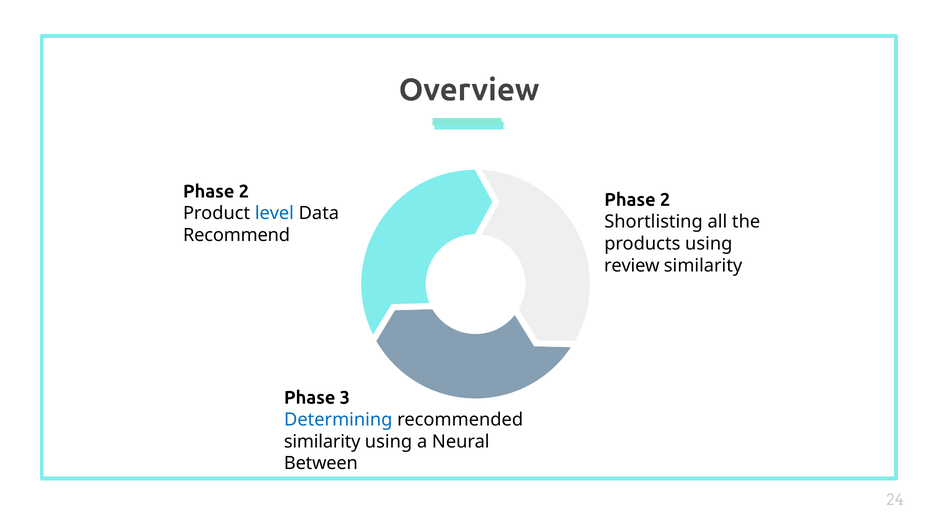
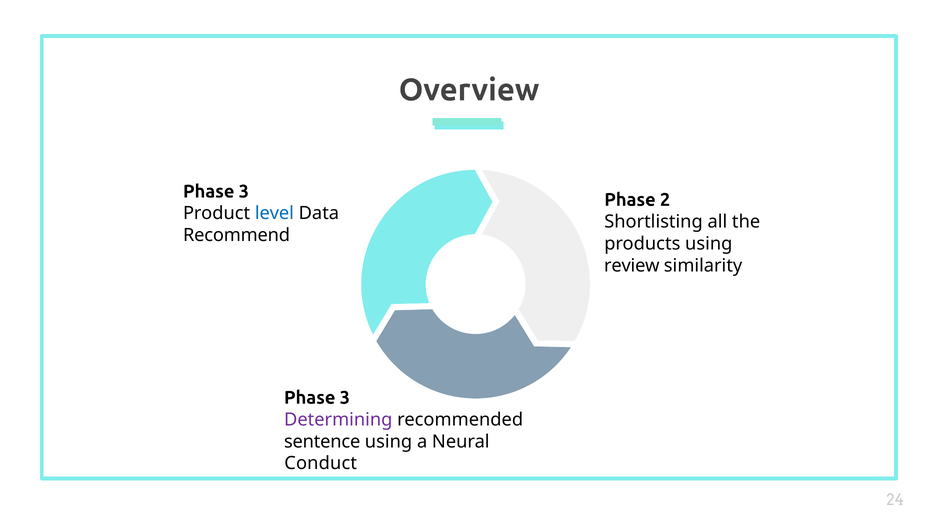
2: 2 -> 3 (244, 191)
Determining colour: blue -> purple (338, 419)
similarity: similarity -> sentence (322, 441)
Between: Between -> Conduct (321, 463)
